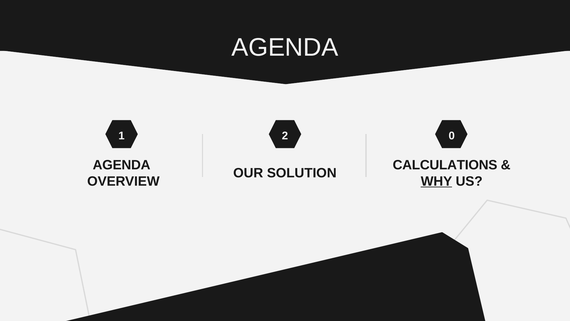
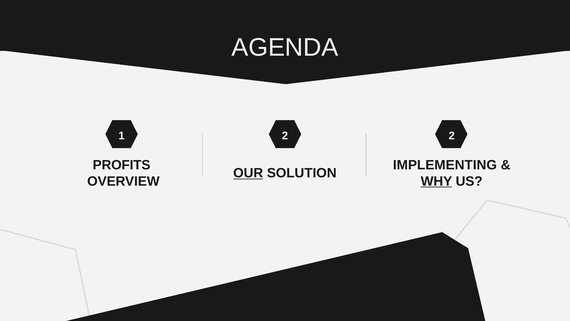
2 0: 0 -> 2 (452, 136)
AGENDA: AGENDA -> PROFITS (122, 165)
CALCULATIONS: CALCULATIONS -> IMPLEMENTING (445, 165)
OUR underline: none -> present (248, 173)
